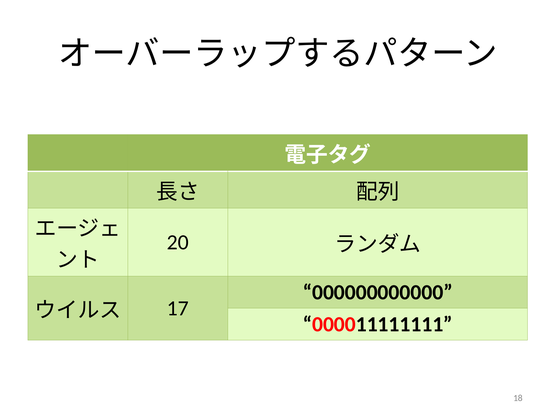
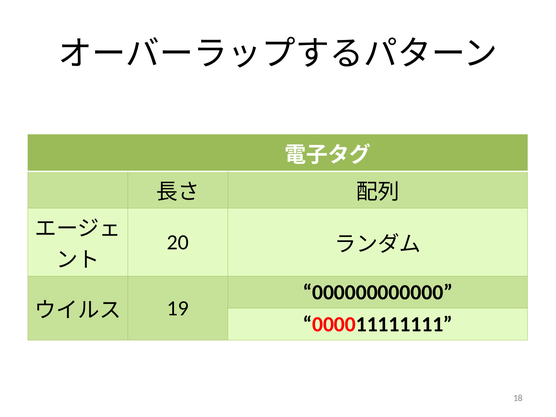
17: 17 -> 19 (178, 308)
